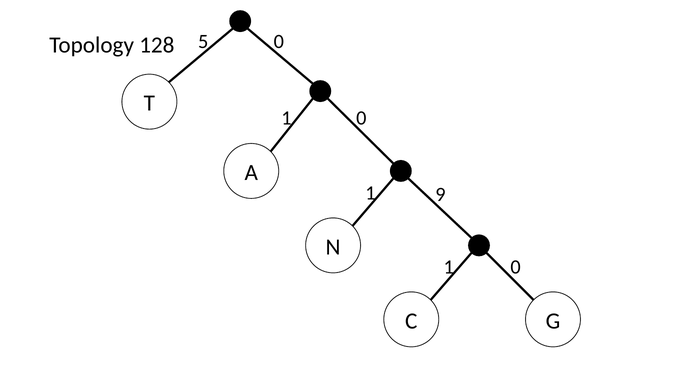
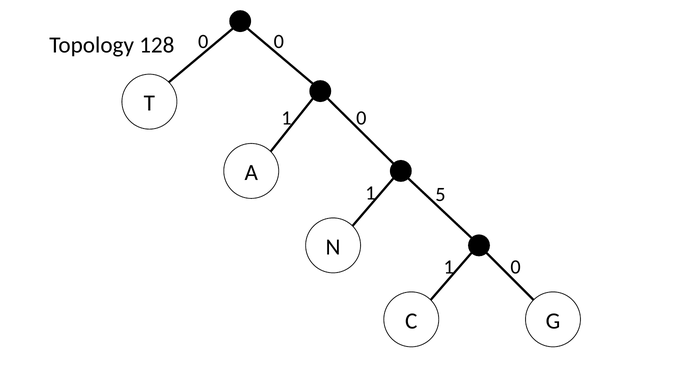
5: 5 -> 0 (203, 42)
9: 9 -> 5 (440, 195)
